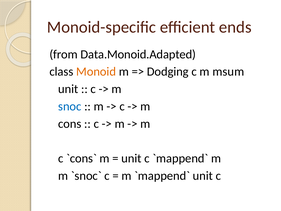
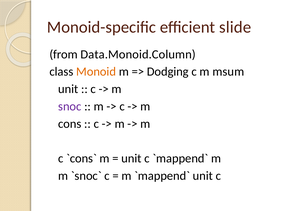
ends: ends -> slide (235, 27)
Data.Monoid.Adapted: Data.Monoid.Adapted -> Data.Monoid.Column (138, 54)
snoc colour: blue -> purple (70, 106)
